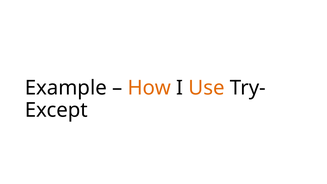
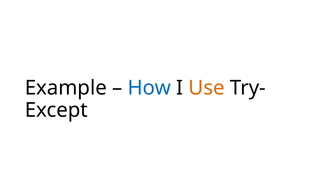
How colour: orange -> blue (149, 88)
